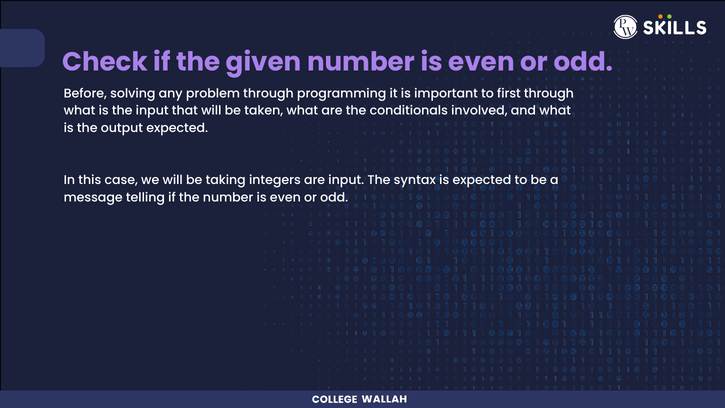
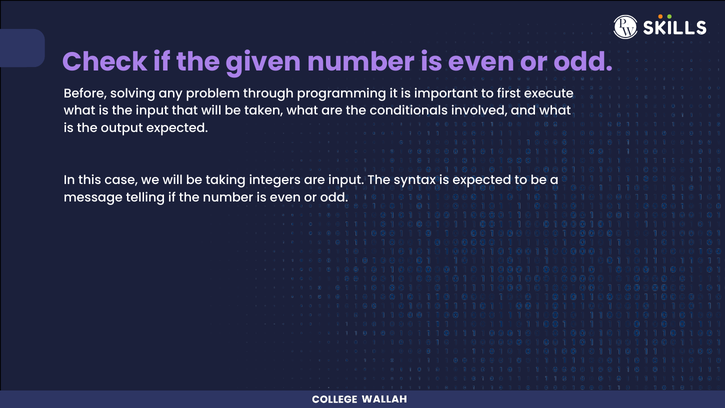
first through: through -> execute (549, 93)
